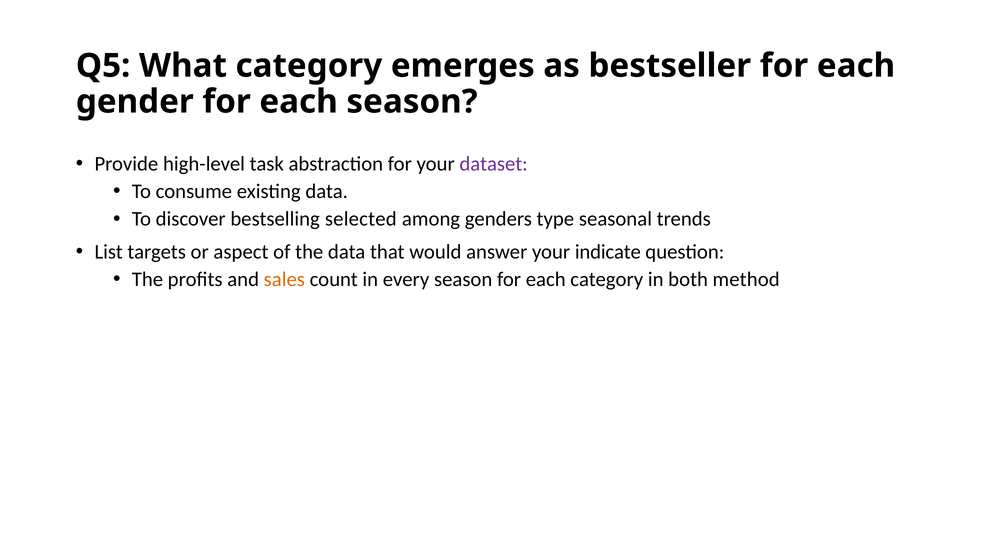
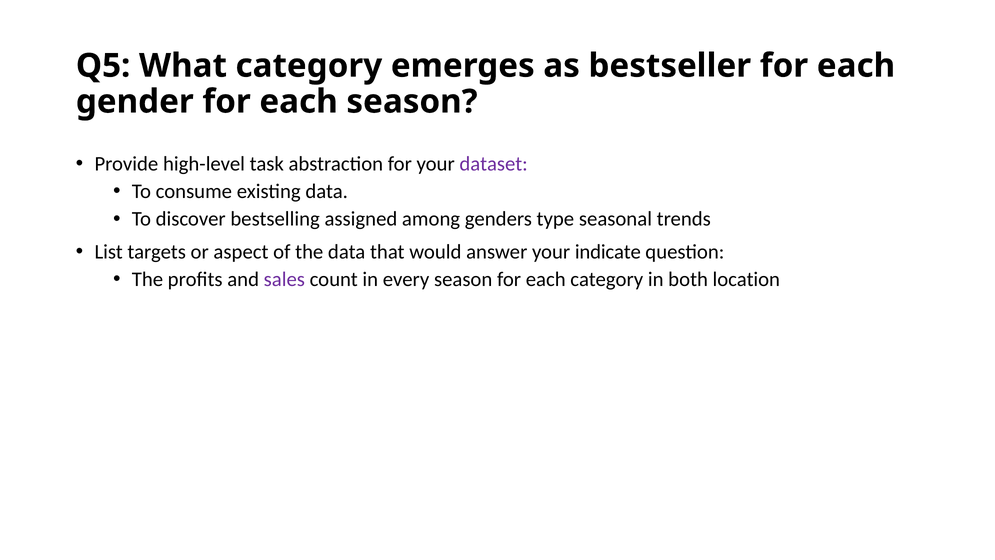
selected: selected -> assigned (361, 219)
sales colour: orange -> purple (284, 279)
method: method -> location (746, 279)
